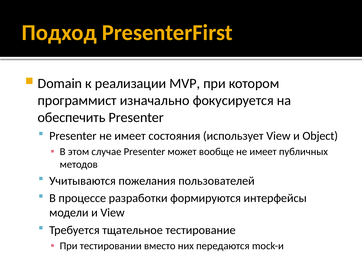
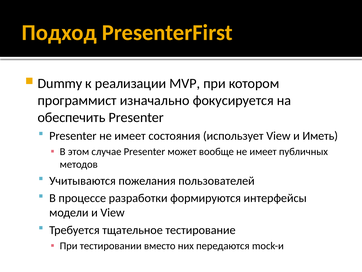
Domain: Domain -> Dummy (60, 83)
Object: Object -> Иметь (320, 136)
